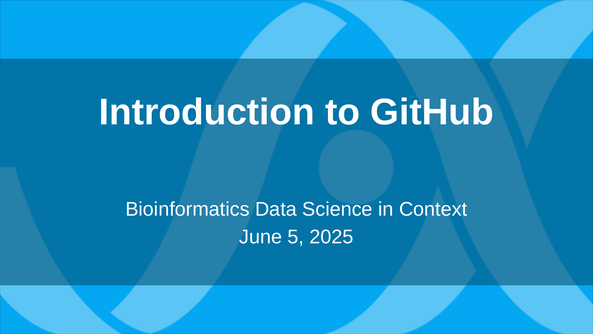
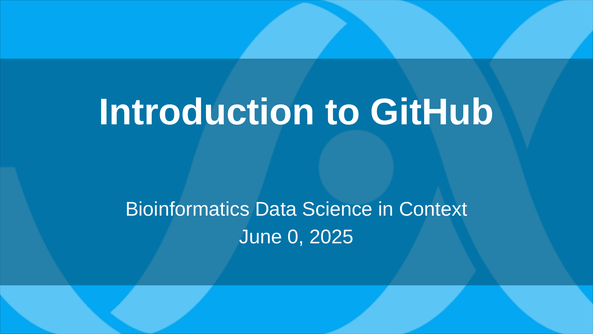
5: 5 -> 0 (296, 237)
